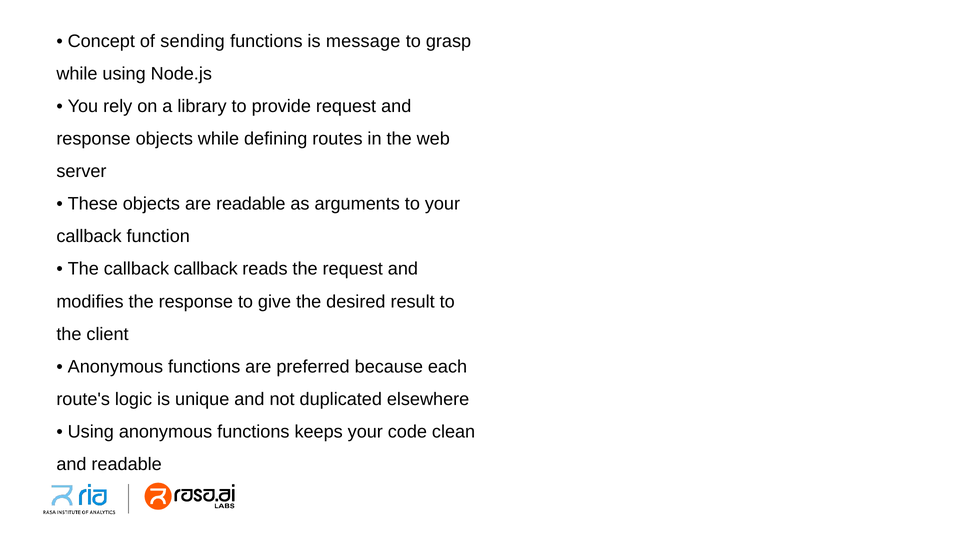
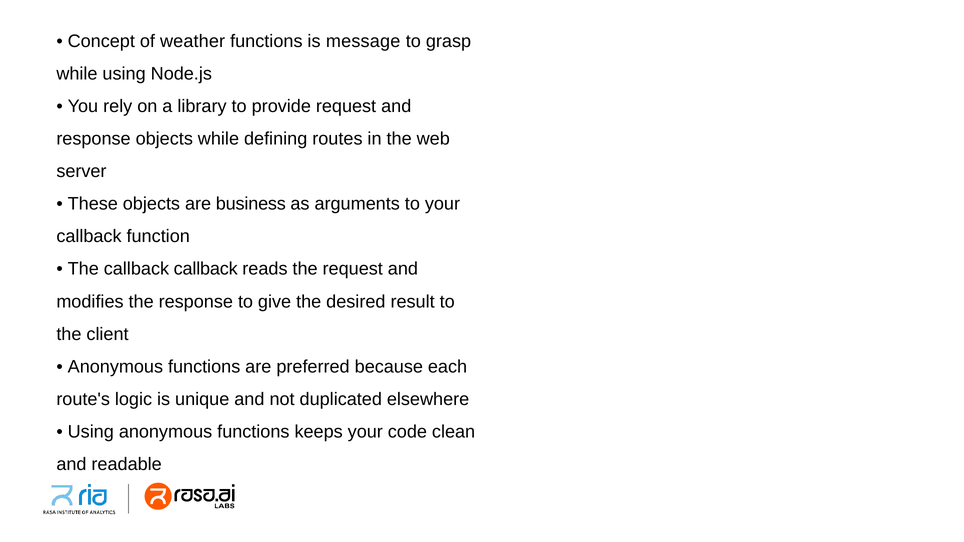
sending: sending -> weather (193, 41)
are readable: readable -> business (251, 204)
